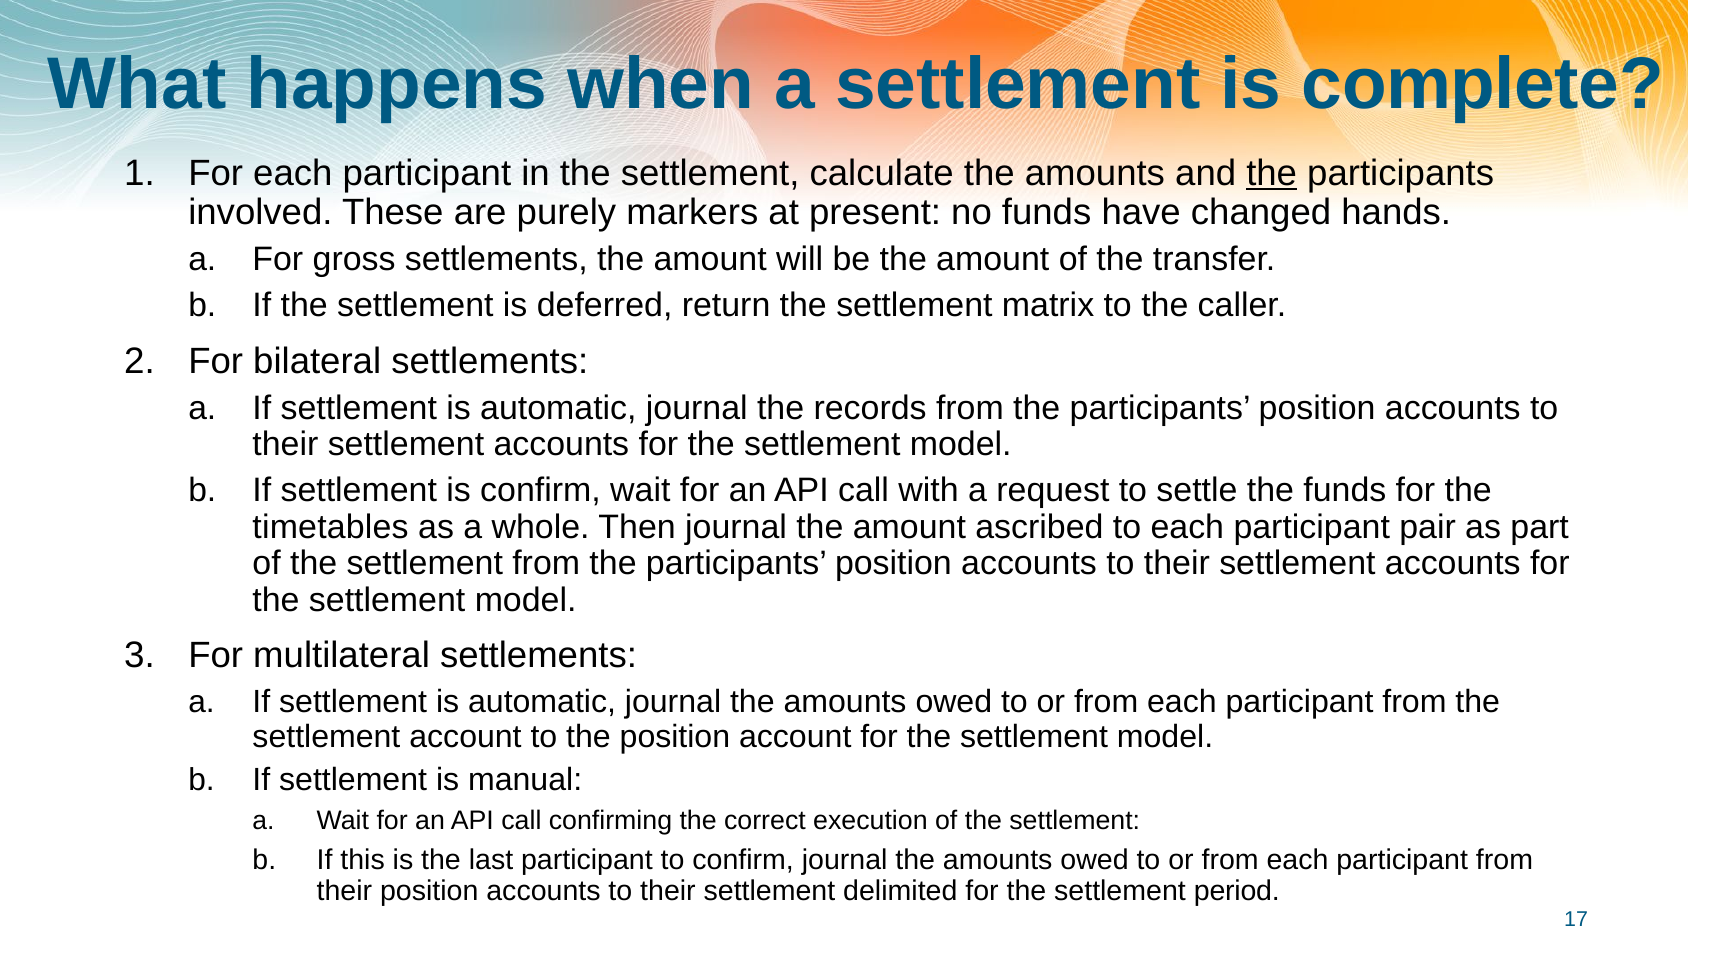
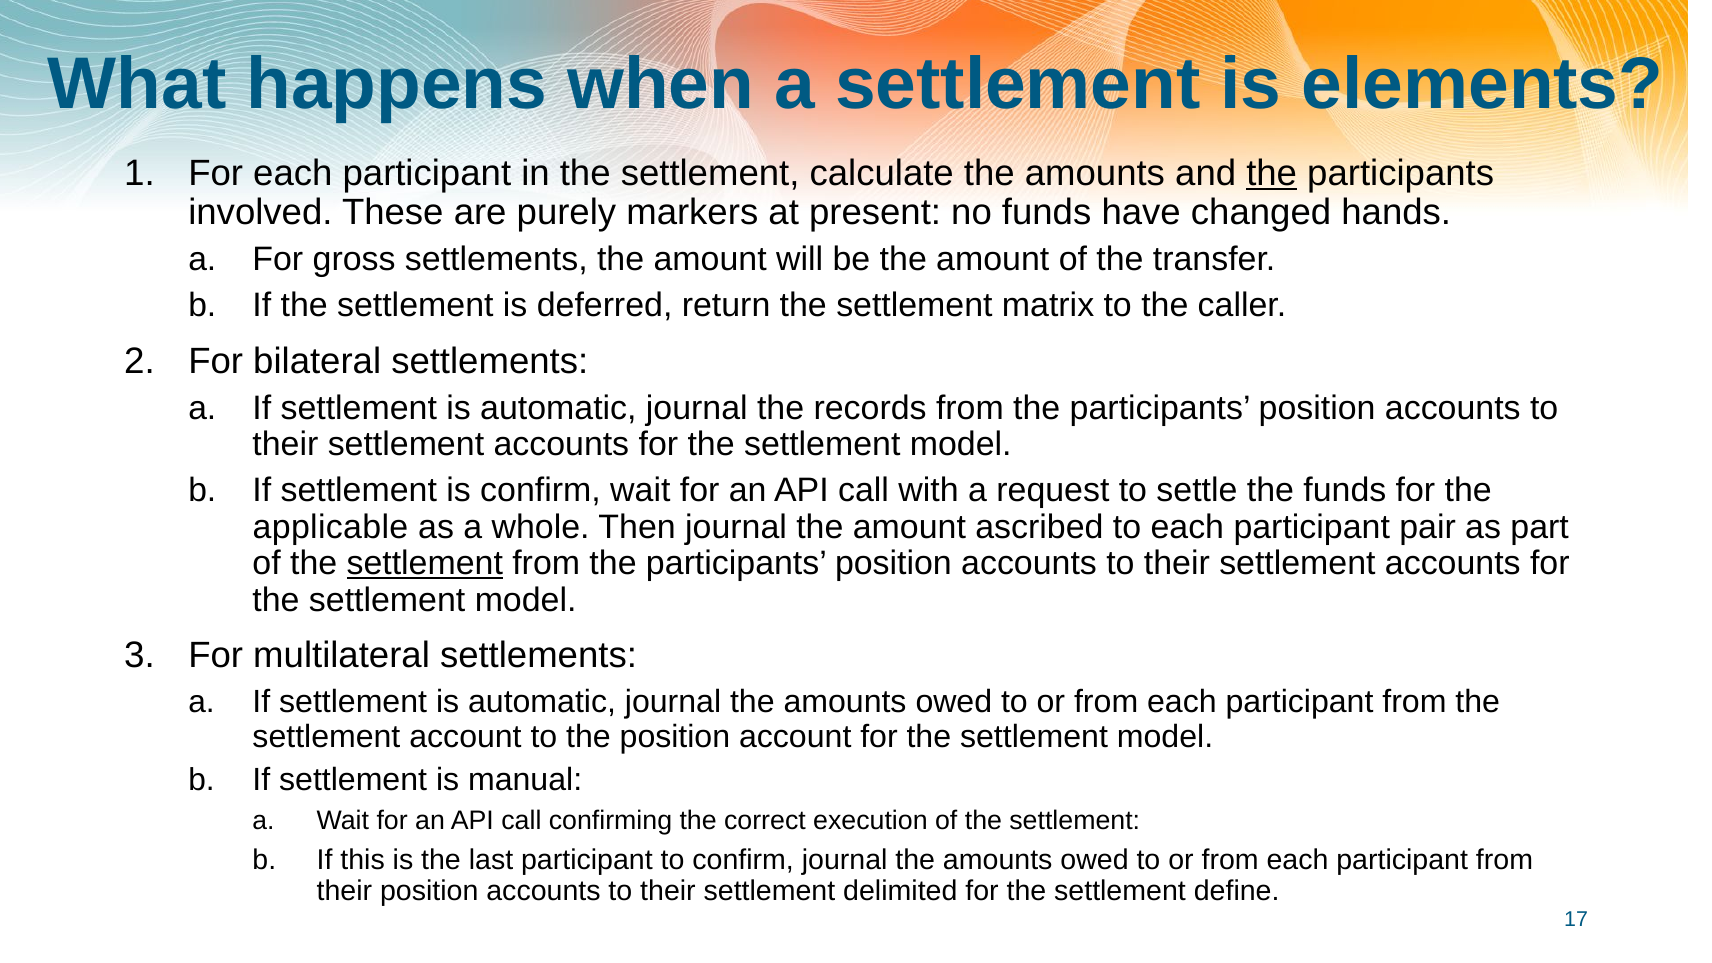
complete: complete -> elements (1483, 84)
timetables: timetables -> applicable (330, 527)
settlement underline: none -> present (425, 563)
period: period -> define (1237, 890)
